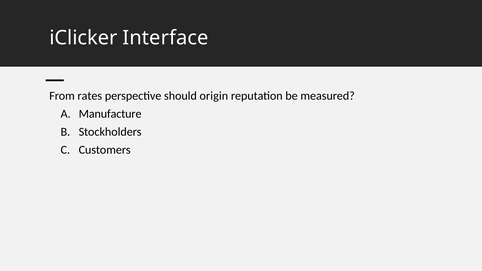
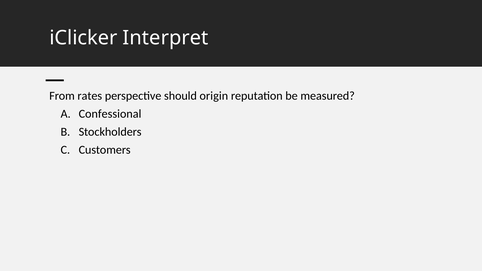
Interface: Interface -> Interpret (166, 38)
Manufacture: Manufacture -> Confessional (110, 114)
